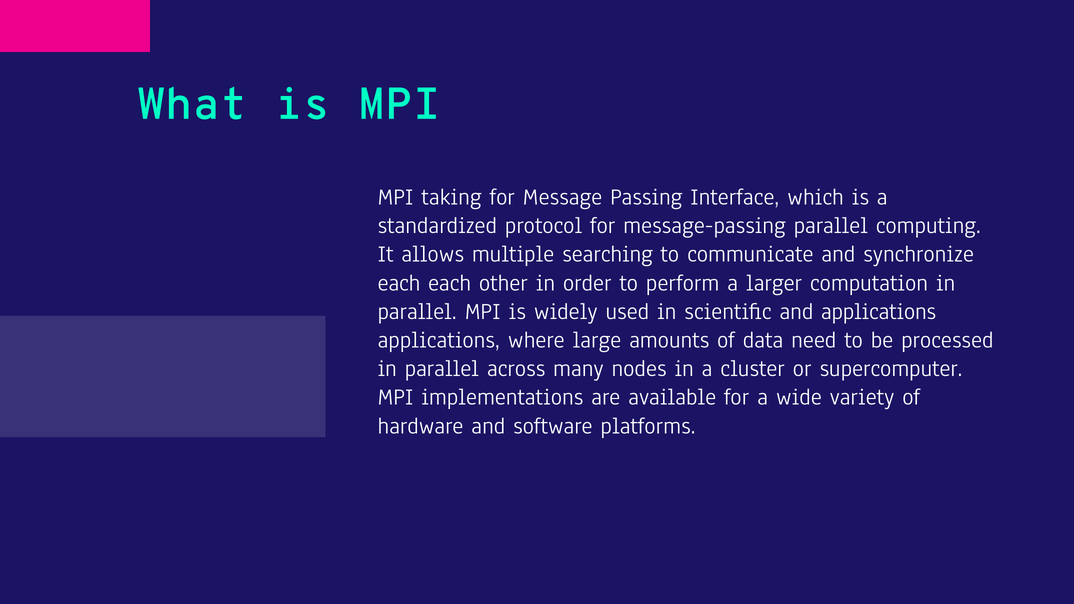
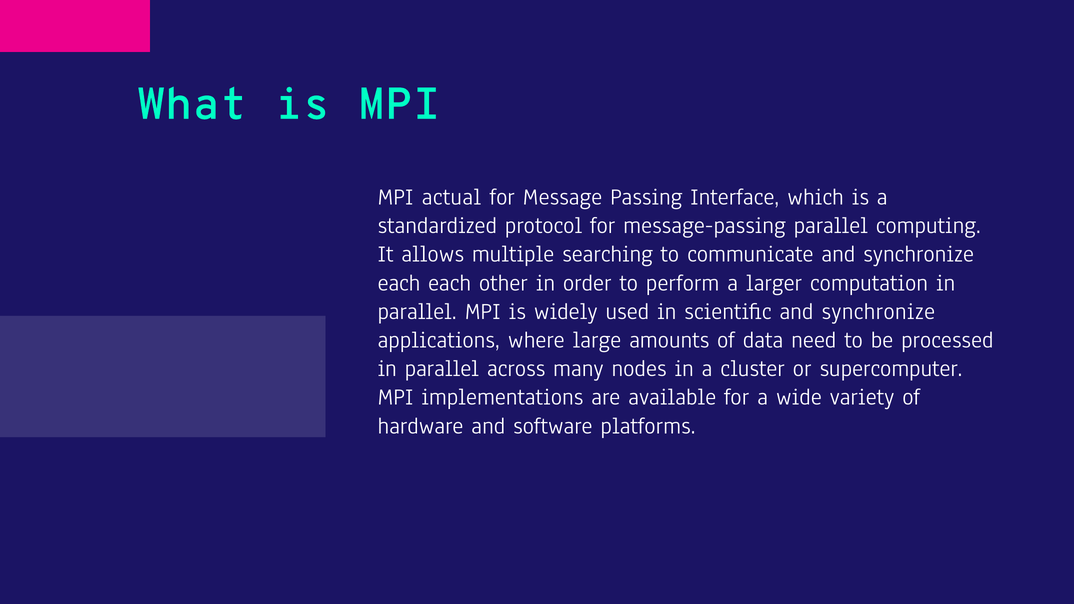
taking: taking -> actual (451, 197)
scientific and applications: applications -> synchronize (878, 311)
